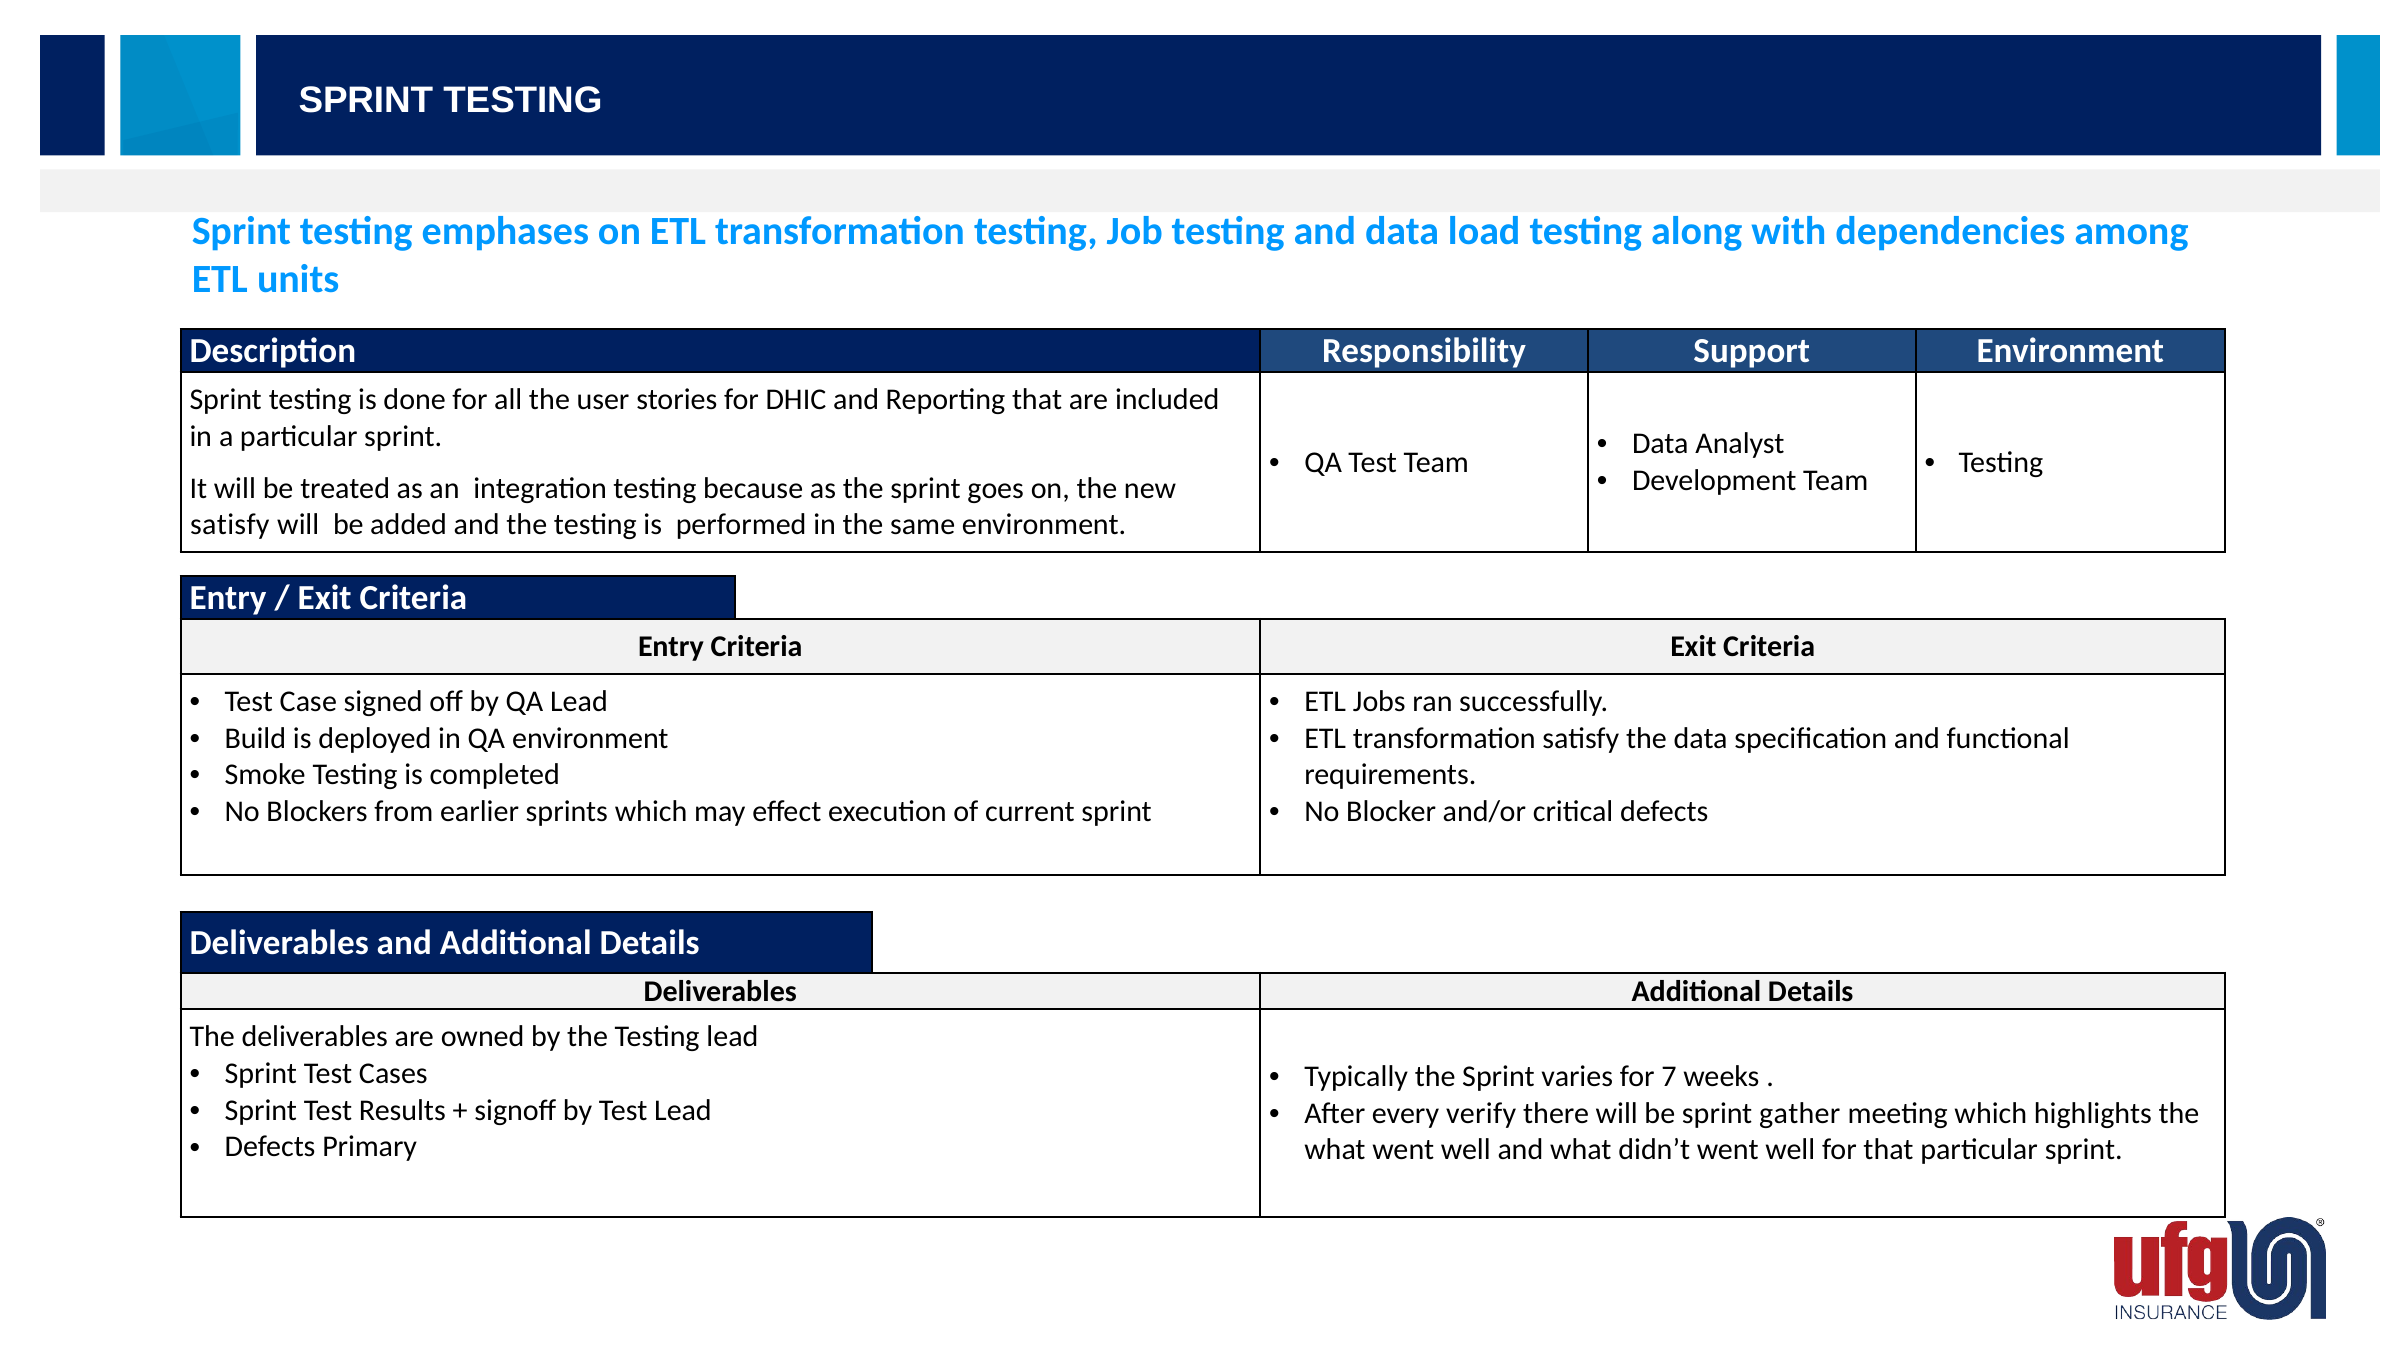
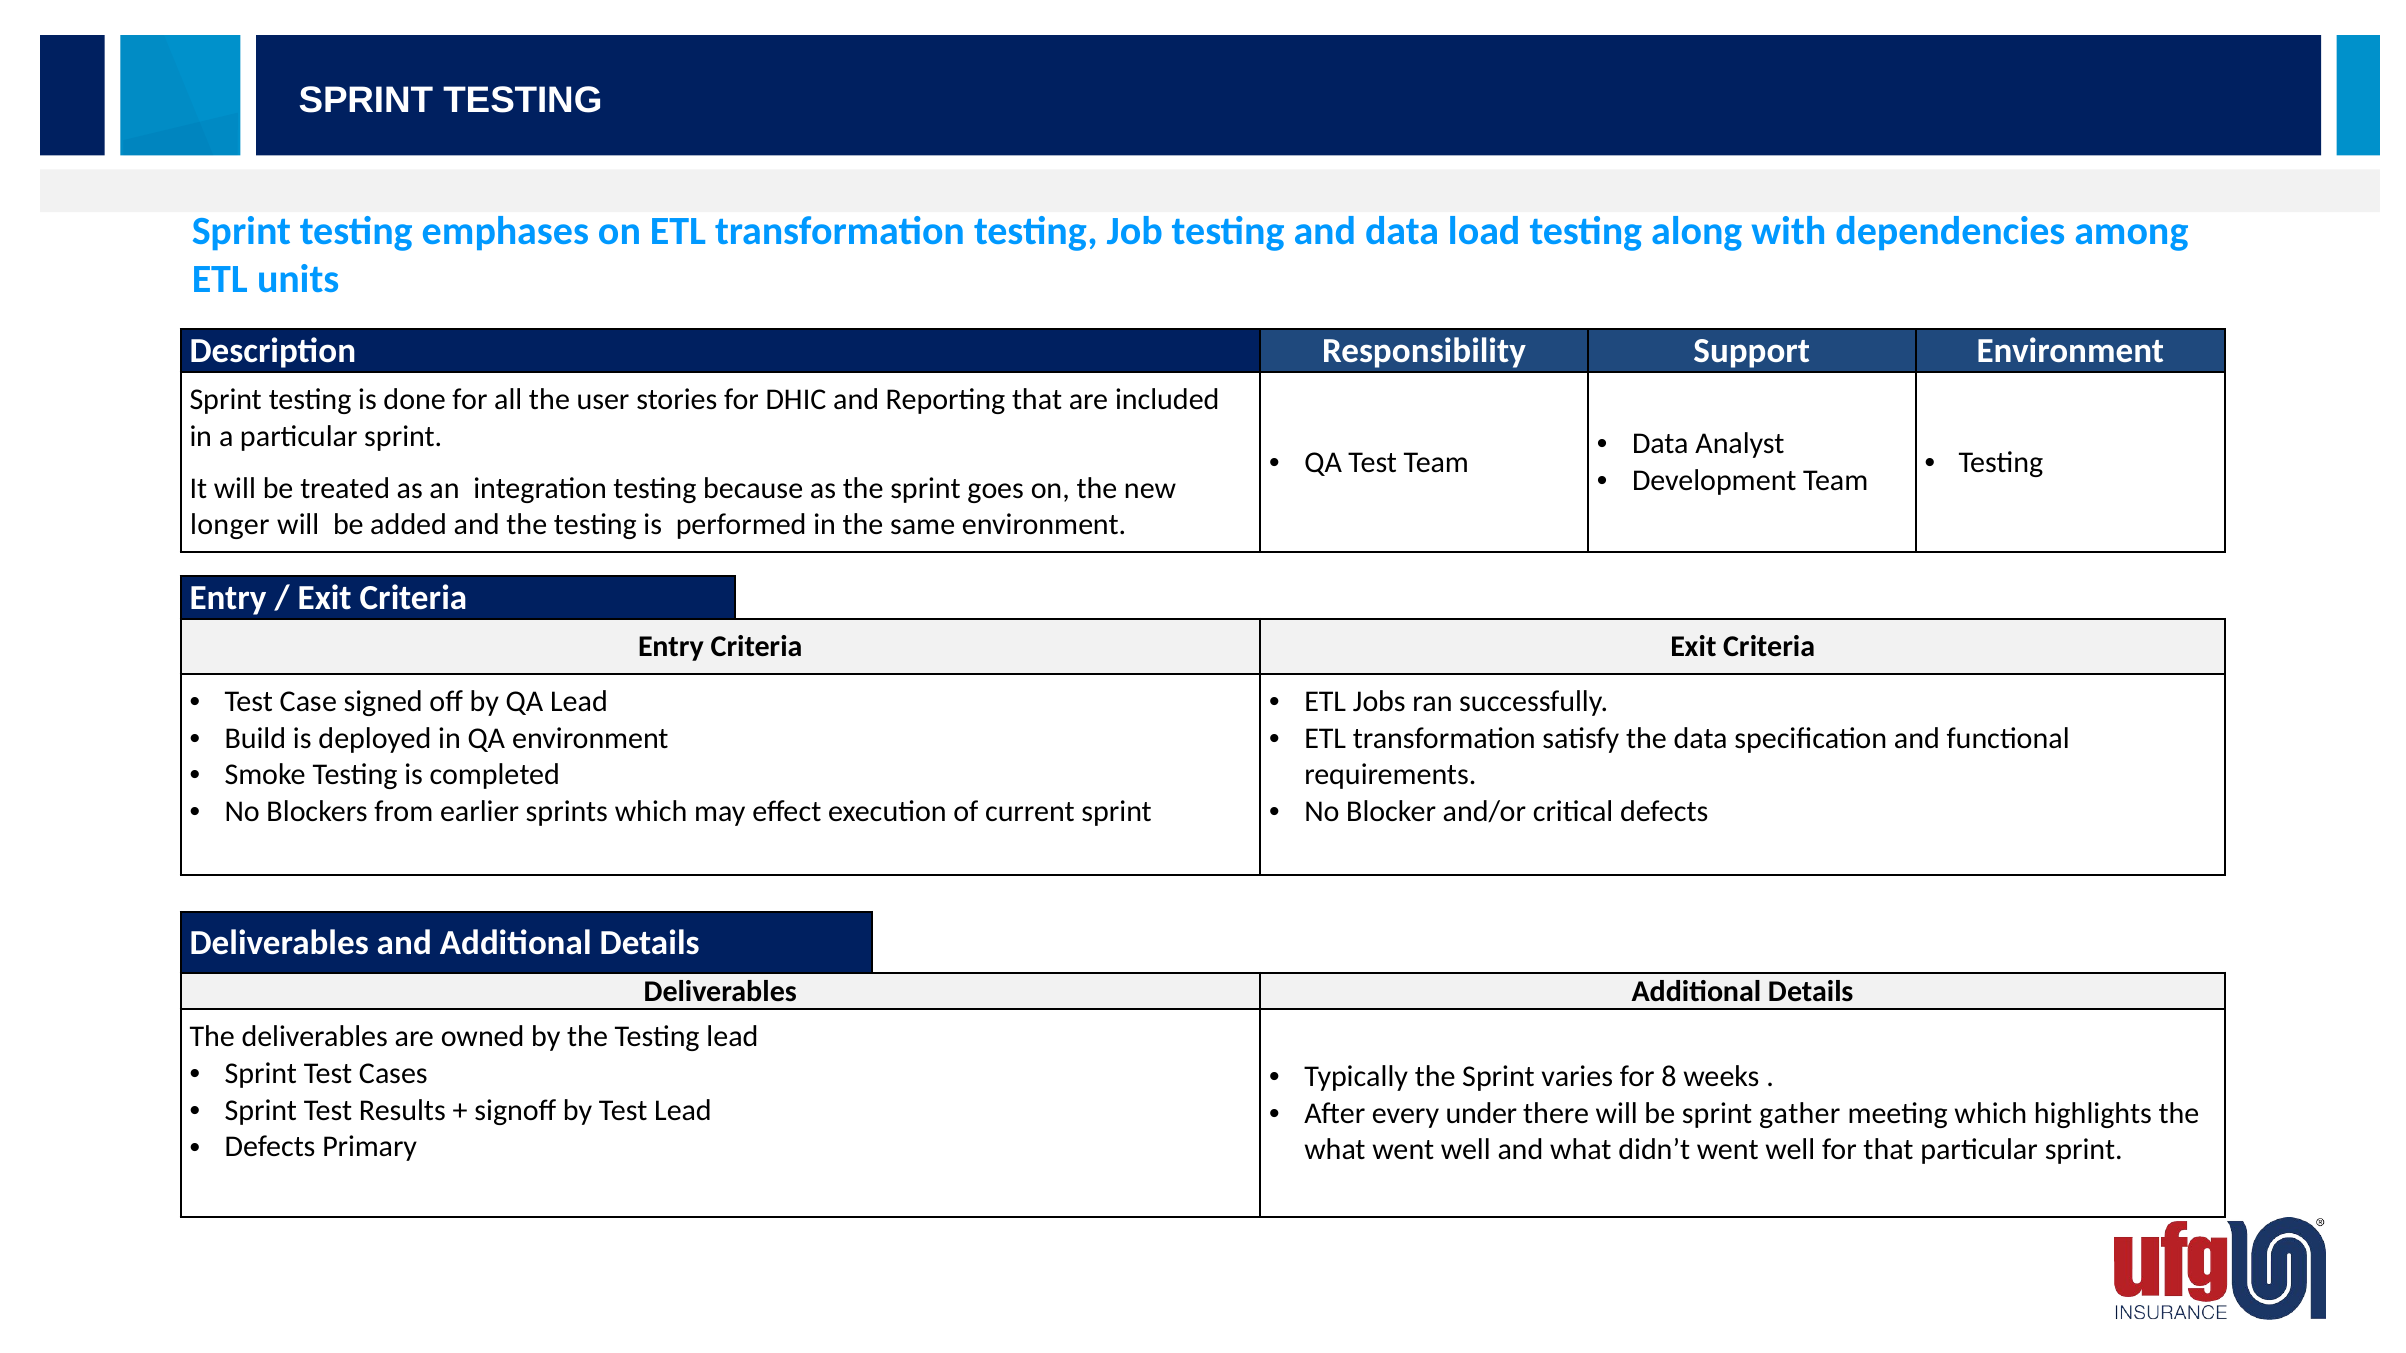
satisfy: satisfy -> longer (230, 525)
7: 7 -> 8 (1669, 1077)
verify: verify -> under (1481, 1114)
